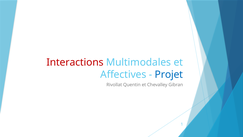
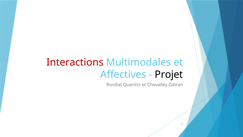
Projet colour: blue -> black (169, 74)
